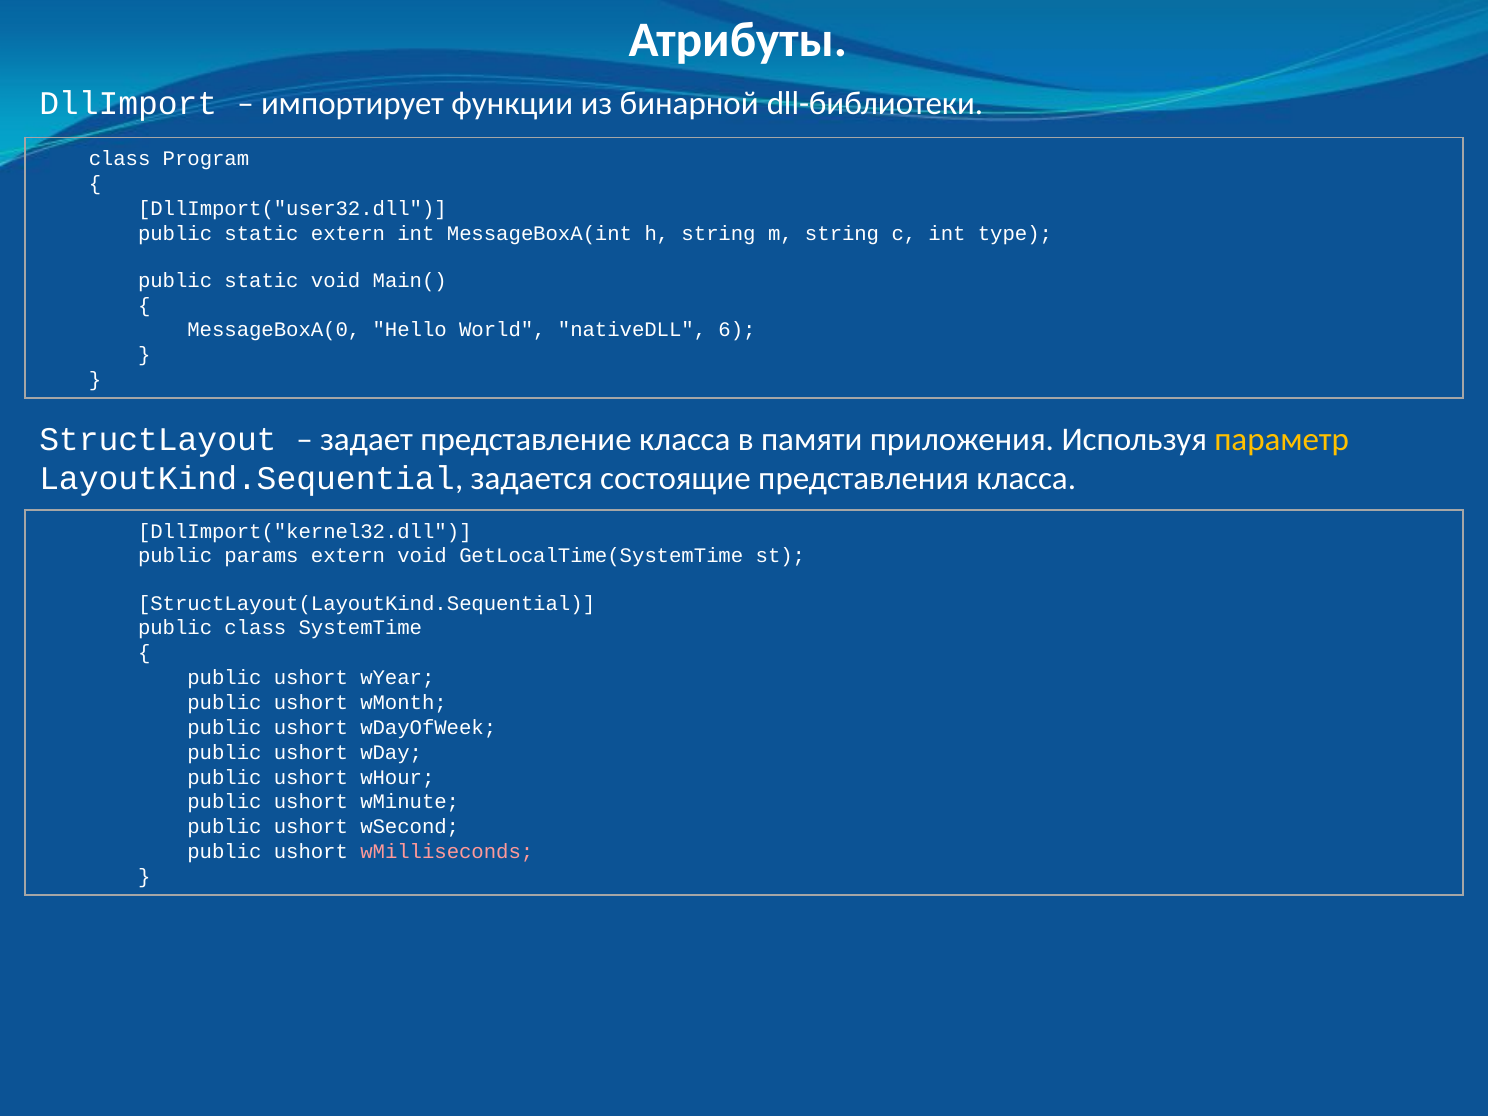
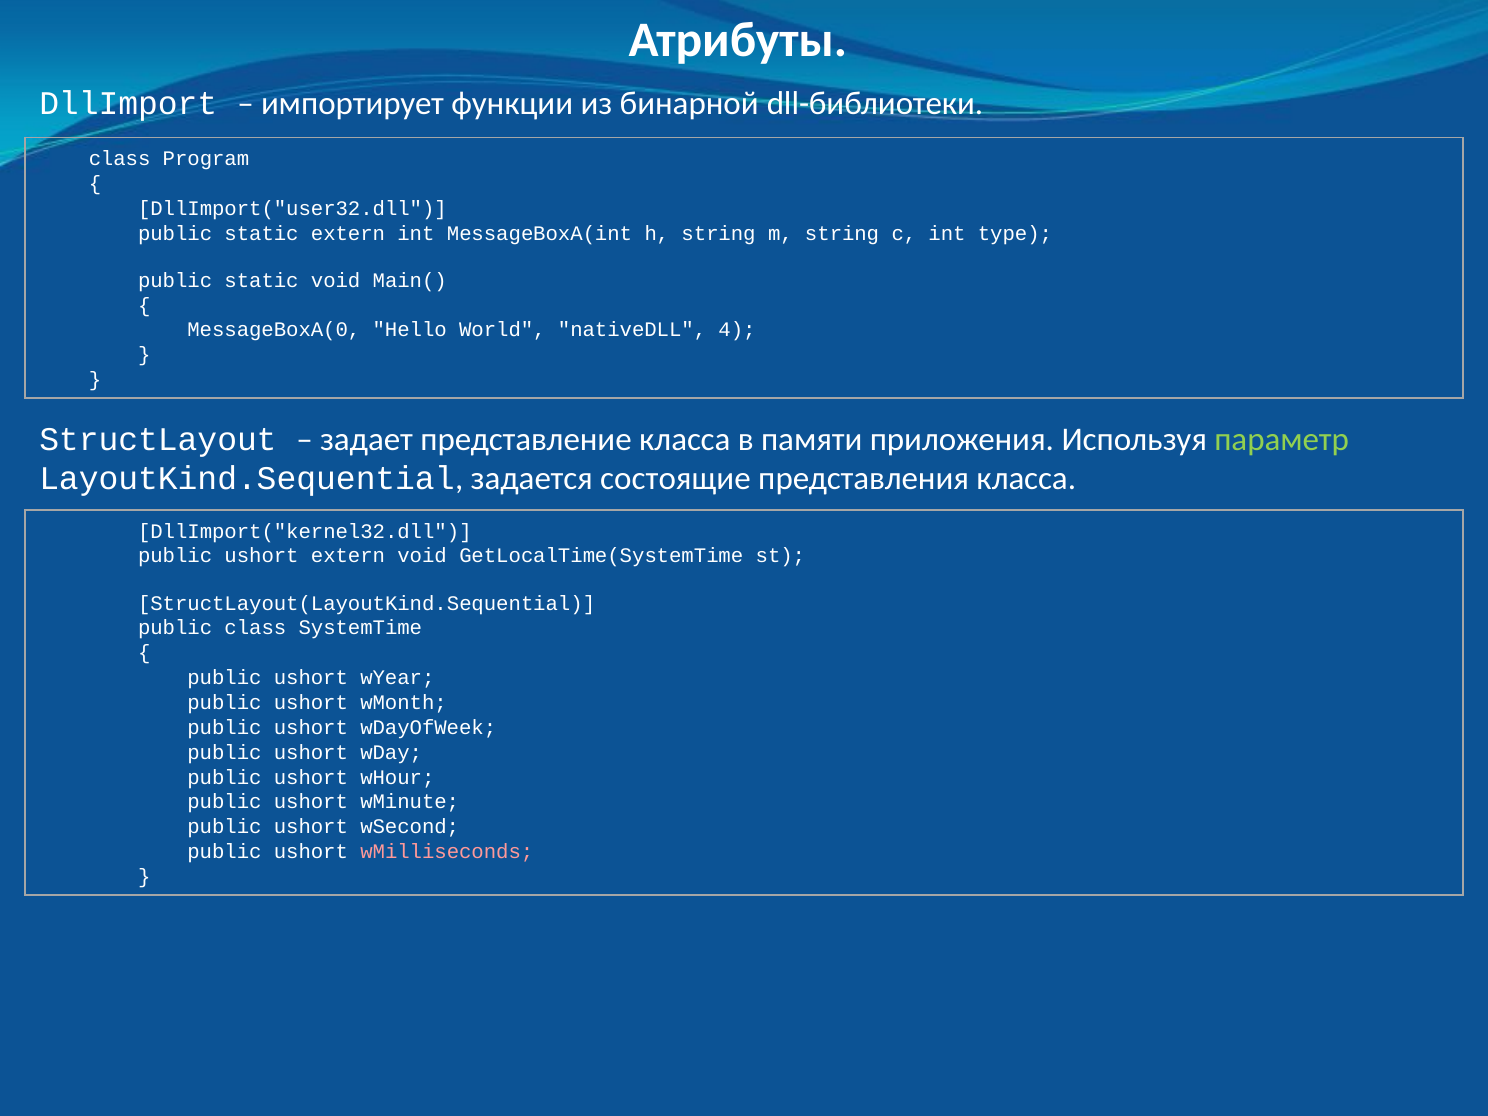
6: 6 -> 4 (737, 330)
параметр colour: yellow -> light green (1282, 439)
params: params -> ushort (262, 556)
